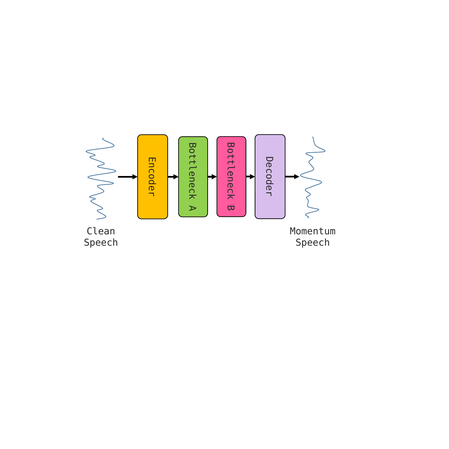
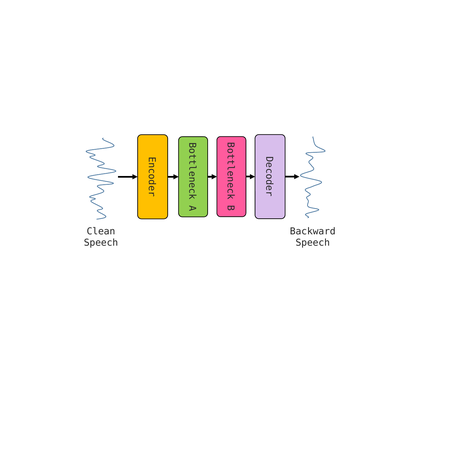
Momentum: Momentum -> Backward (313, 231)
